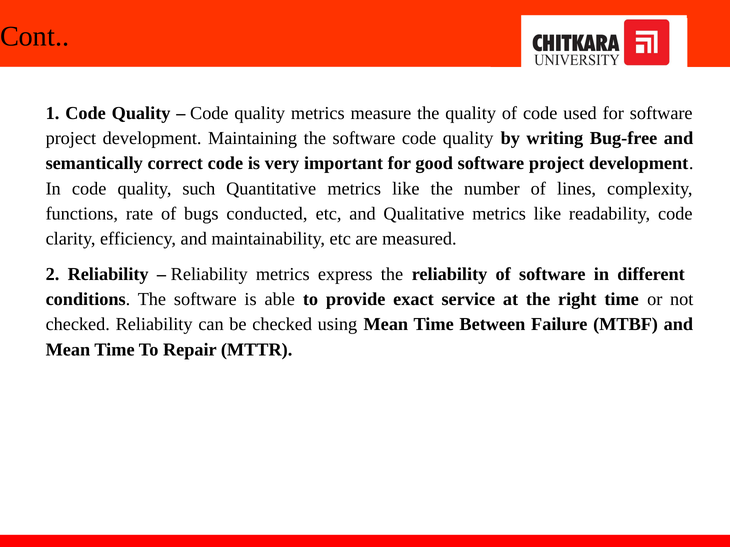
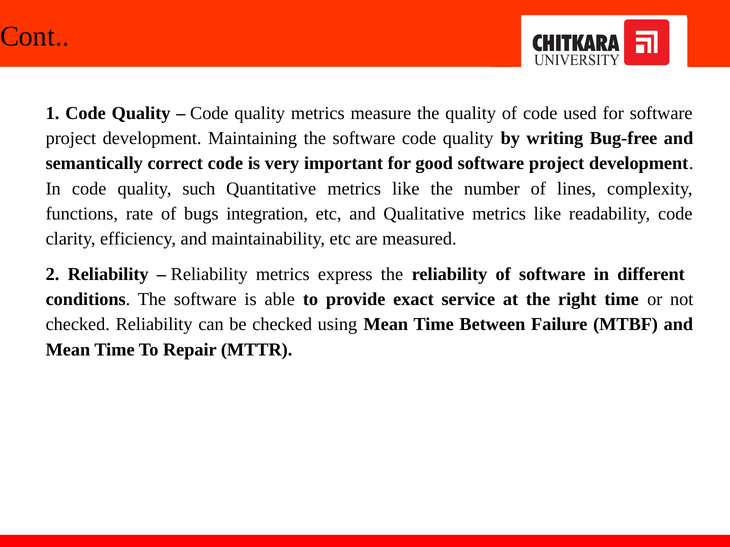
conducted: conducted -> integration (267, 214)
